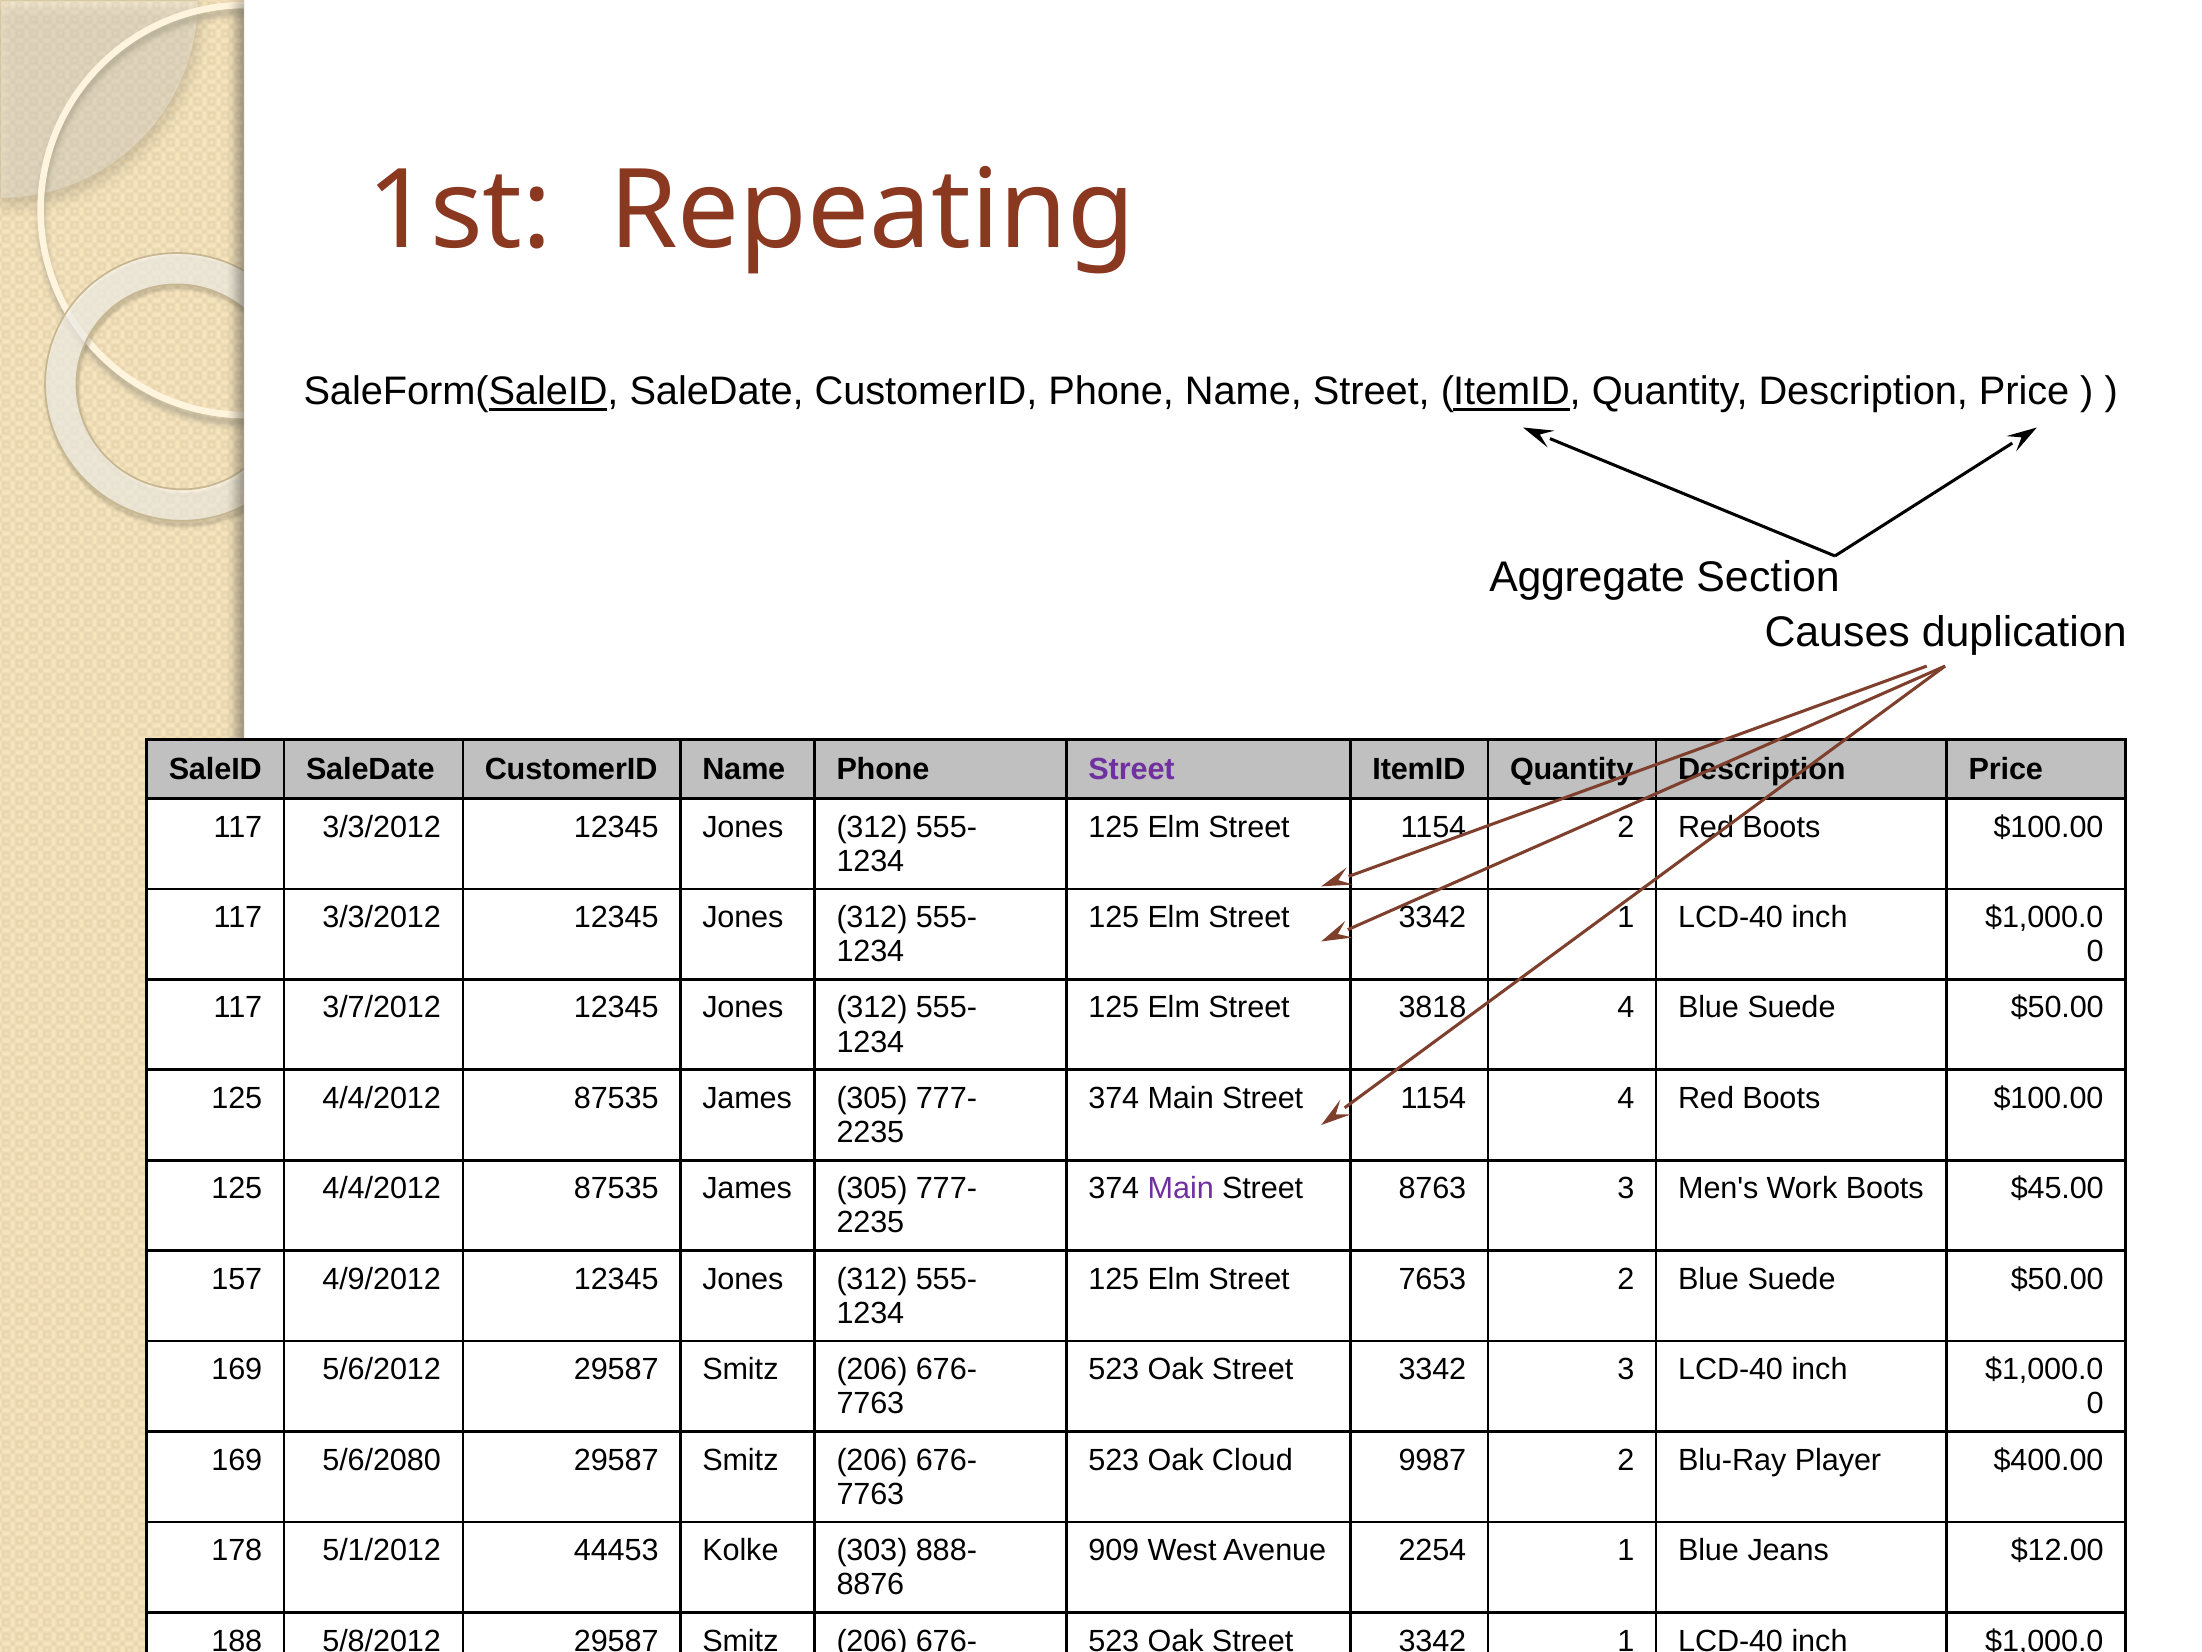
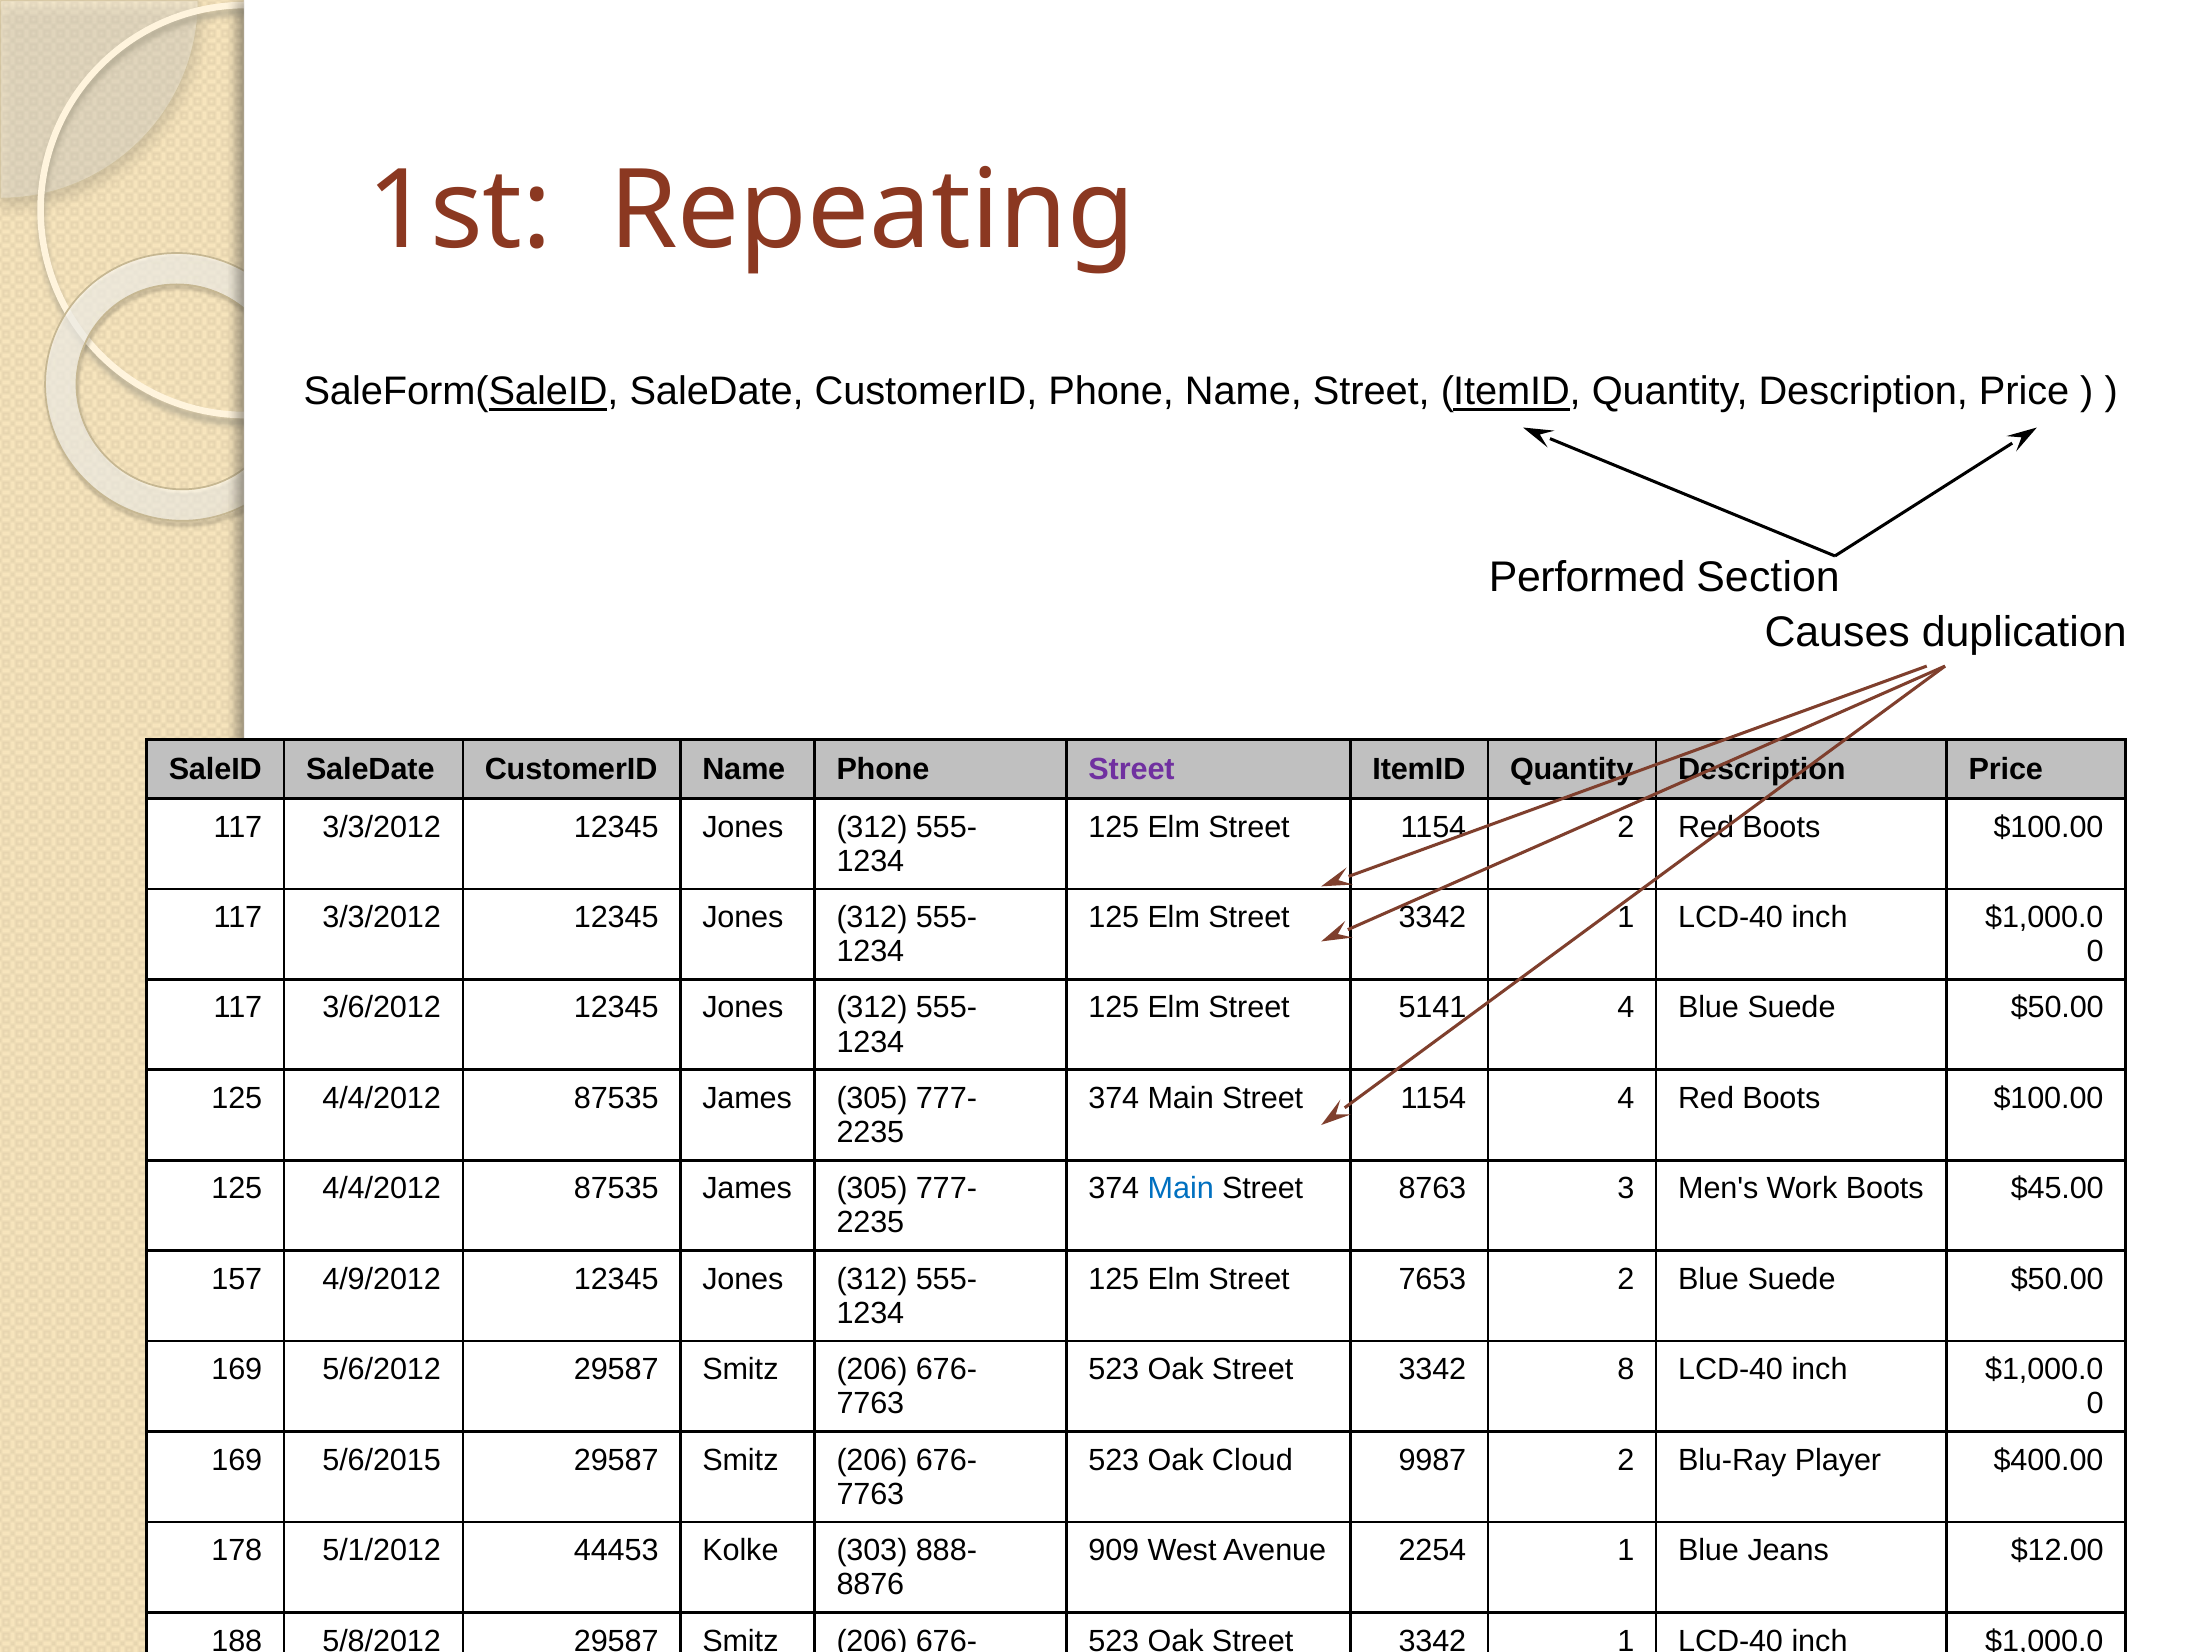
Aggregate: Aggregate -> Performed (1587, 577)
3/7/2012: 3/7/2012 -> 3/6/2012 (382, 1008)
3818: 3818 -> 5141 (1432, 1008)
Main colour: purple -> blue (1181, 1188)
3342 3: 3 -> 8 (1626, 1369)
5/6/2080: 5/6/2080 -> 5/6/2015 (382, 1460)
